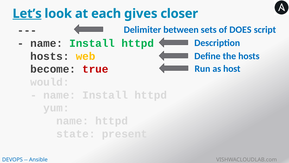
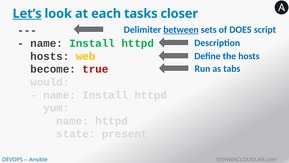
gives: gives -> tasks (141, 14)
between underline: none -> present (181, 30)
host: host -> tabs (232, 68)
